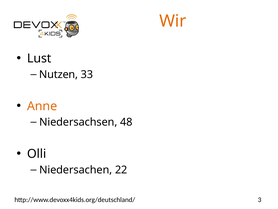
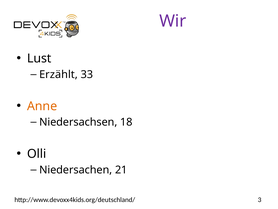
Wir colour: orange -> purple (173, 21)
Nutzen: Nutzen -> Erzählt (59, 74)
48: 48 -> 18 (126, 122)
22: 22 -> 21 (121, 169)
